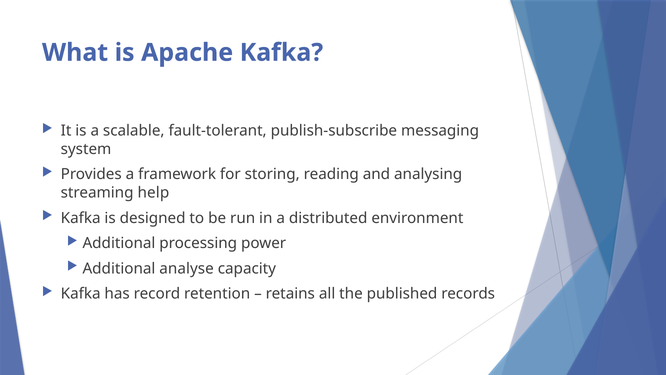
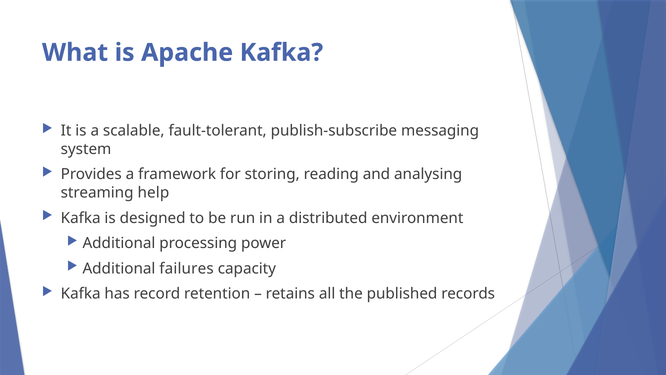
analyse: analyse -> failures (187, 268)
